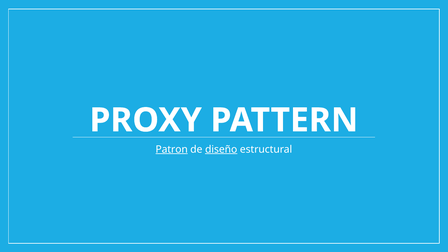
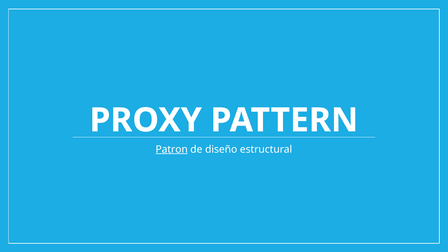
diseño underline: present -> none (221, 149)
